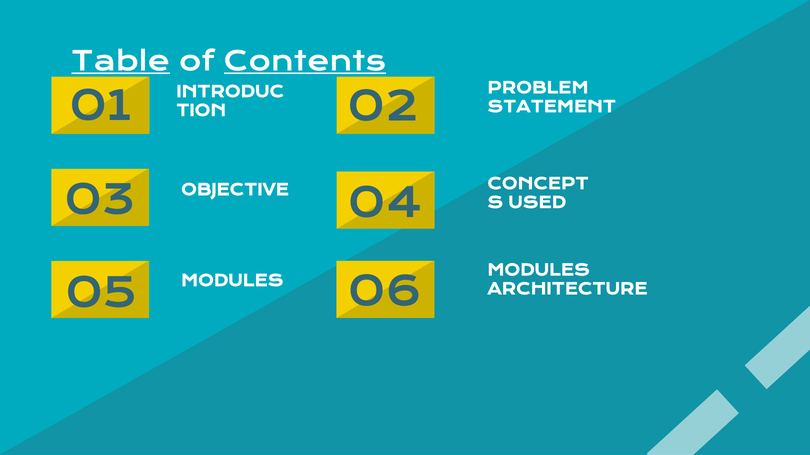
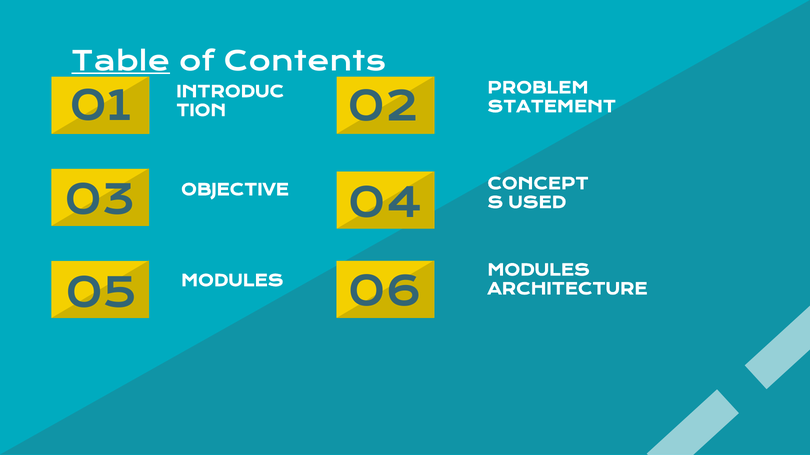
Contents underline: present -> none (305, 62)
